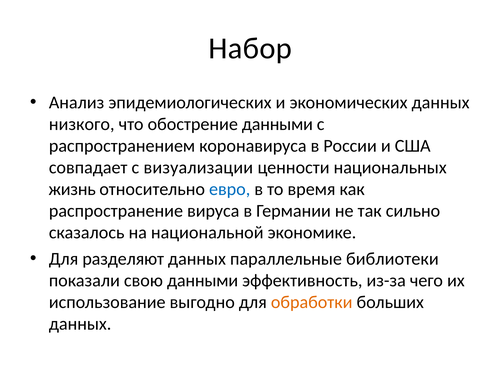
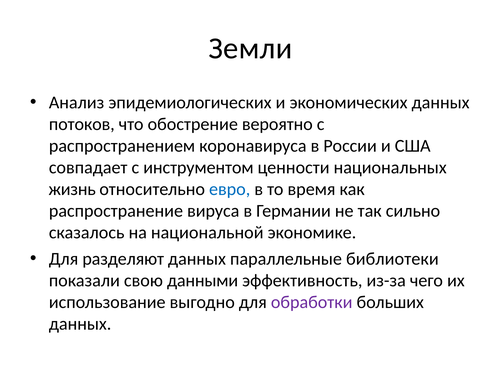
Набор: Набор -> Земли (250, 48)
низкого: низкого -> потоков (82, 124)
обострение данными: данными -> вероятно (277, 124)
визуализации: визуализации -> инструментом (198, 167)
обработки colour: orange -> purple (312, 302)
